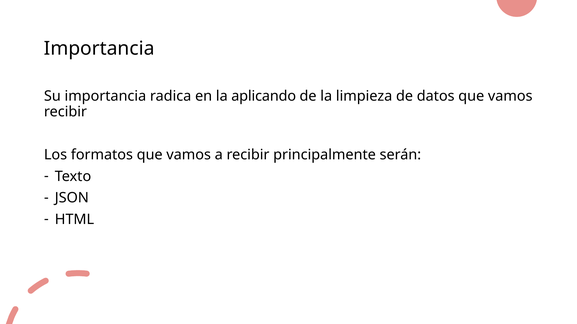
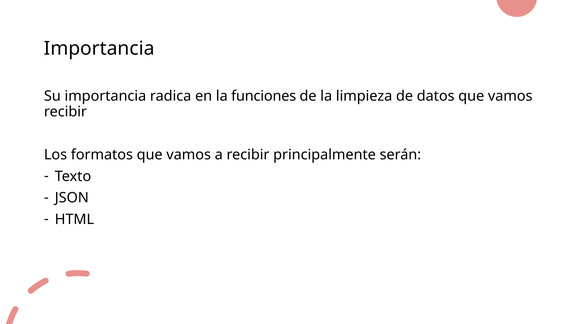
aplicando: aplicando -> funciones (264, 96)
